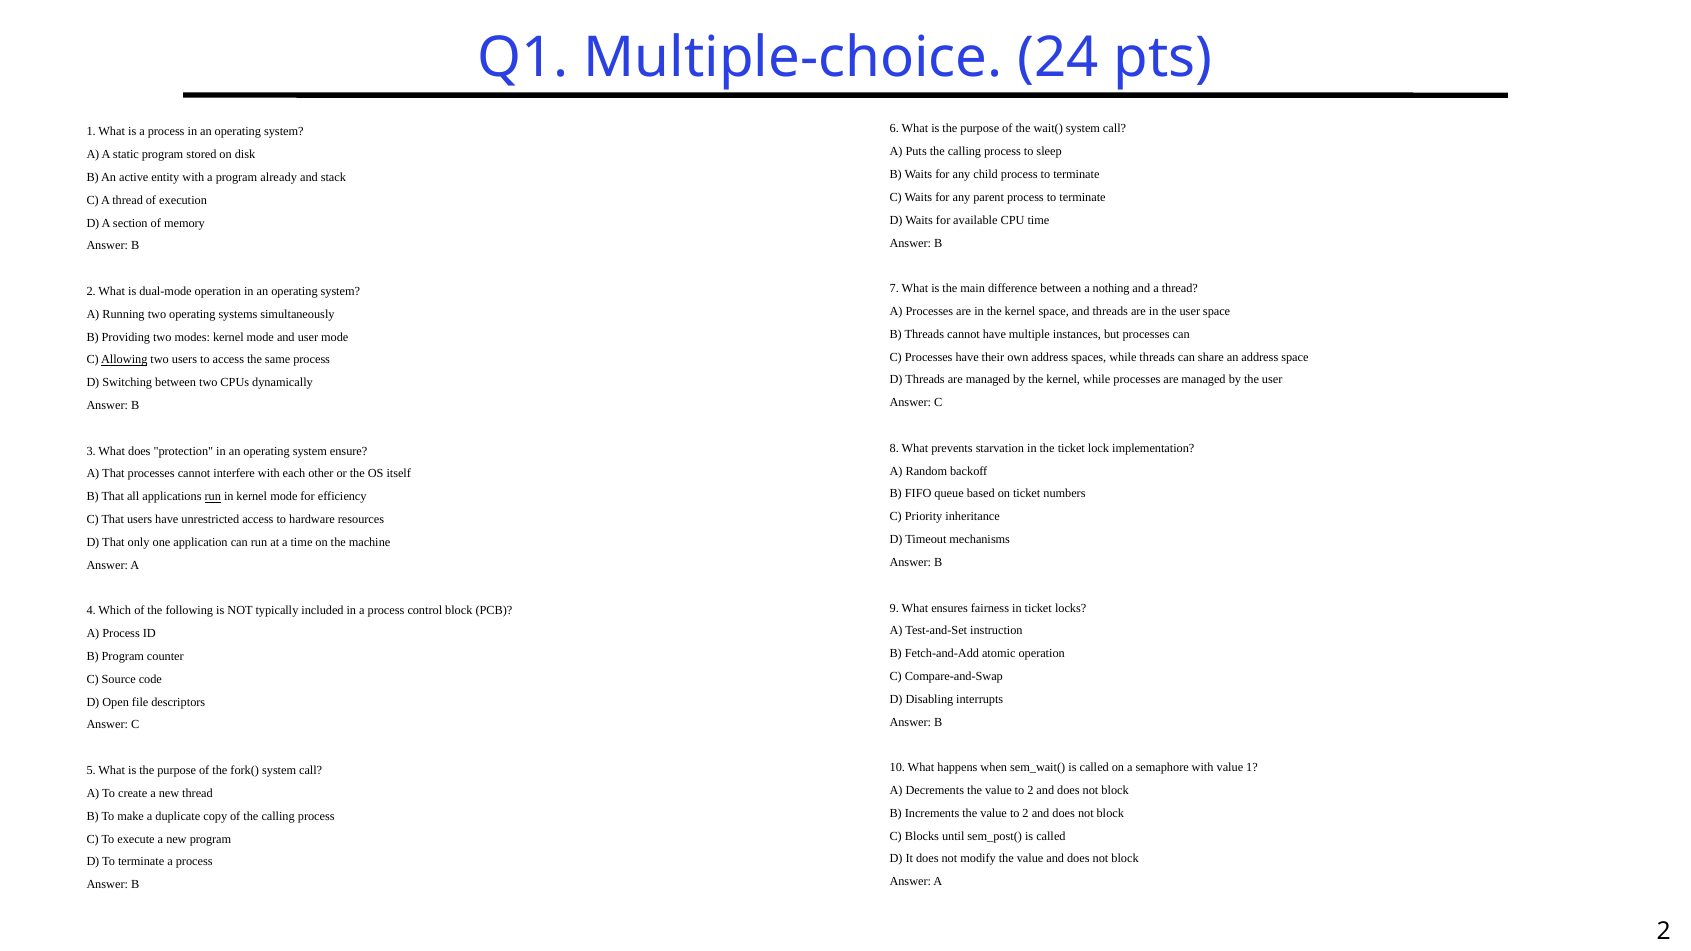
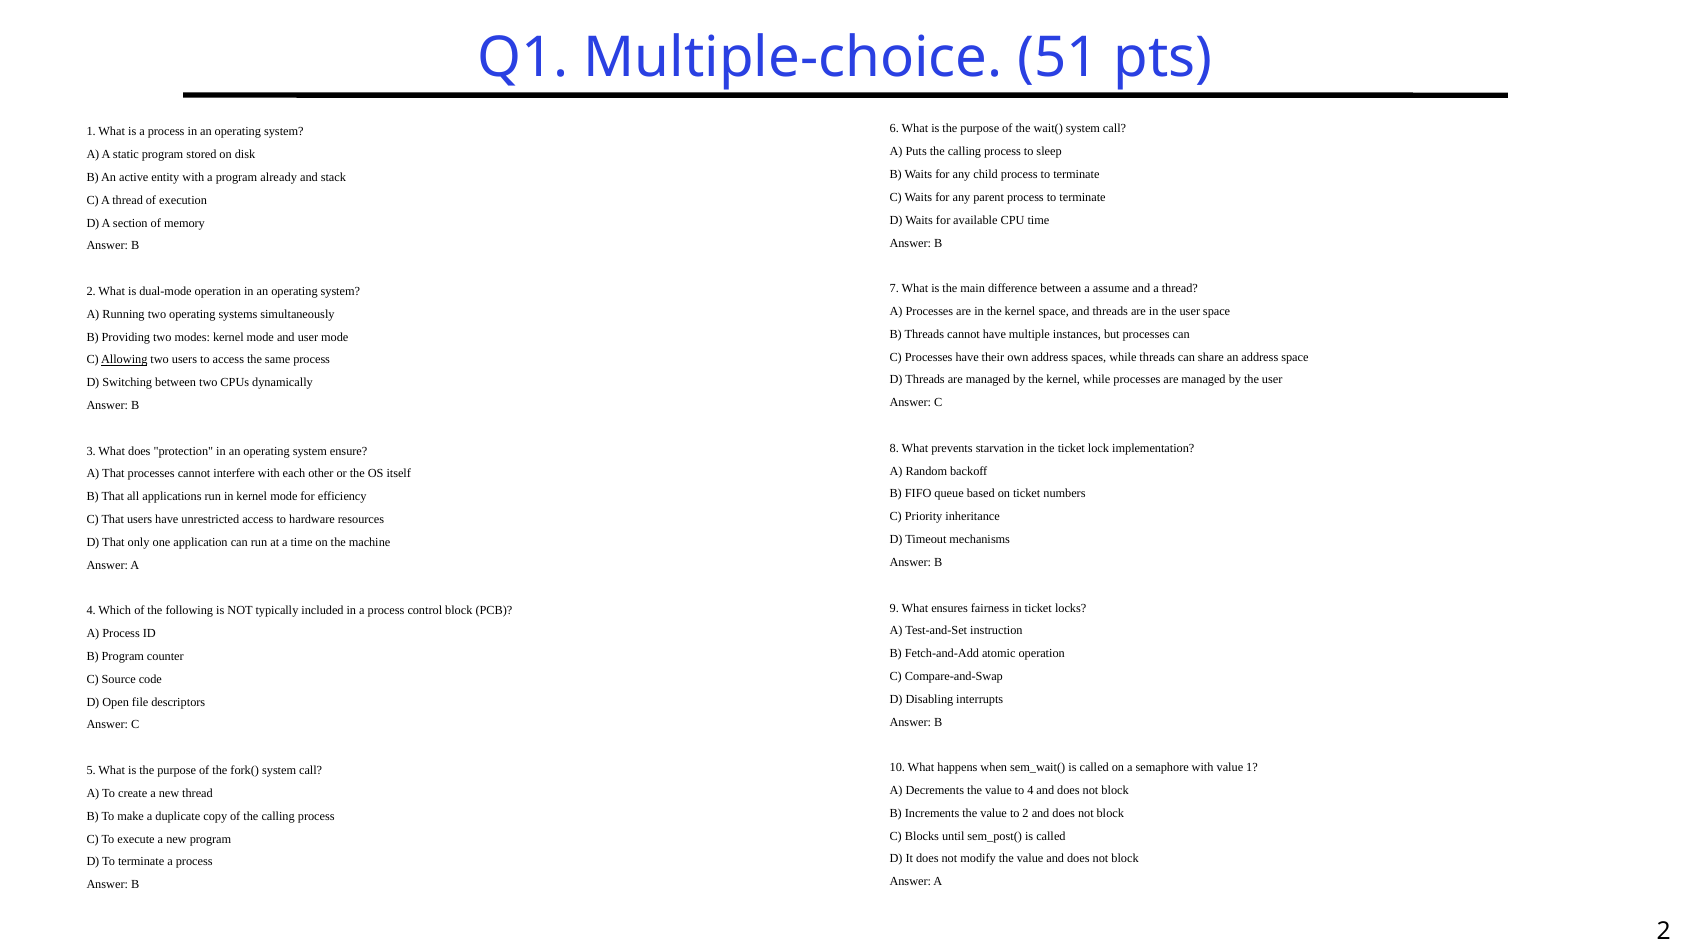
24: 24 -> 51 (1058, 58)
nothing: nothing -> assume (1111, 289)
run underline: present -> none (213, 497)
2: 2 -> 4 (1030, 791)
